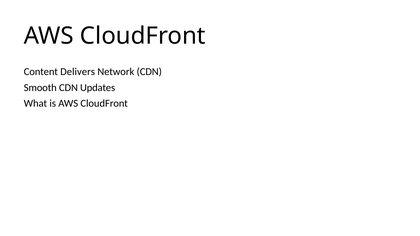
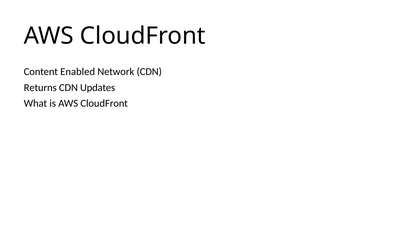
Delivers: Delivers -> Enabled (78, 72)
Smooth: Smooth -> Returns (40, 88)
